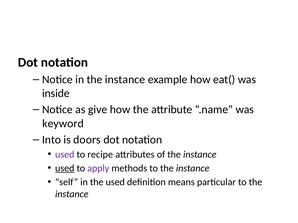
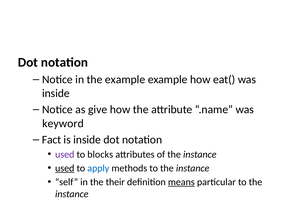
in the instance: instance -> example (125, 80)
Into: Into -> Fact (52, 140)
is doors: doors -> inside (87, 140)
recipe: recipe -> blocks (100, 155)
apply colour: purple -> blue (98, 169)
the used: used -> their (115, 183)
means underline: none -> present (181, 183)
